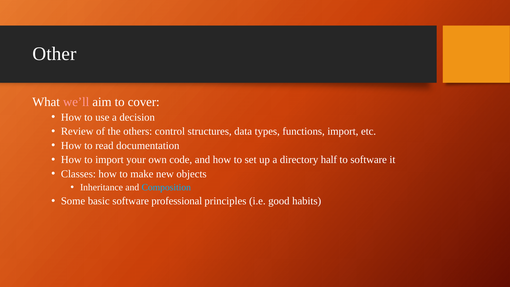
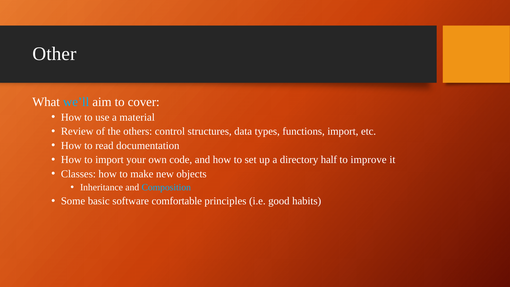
we’ll colour: pink -> light blue (76, 102)
decision: decision -> material (137, 117)
to software: software -> improve (369, 160)
professional: professional -> comfortable (177, 201)
